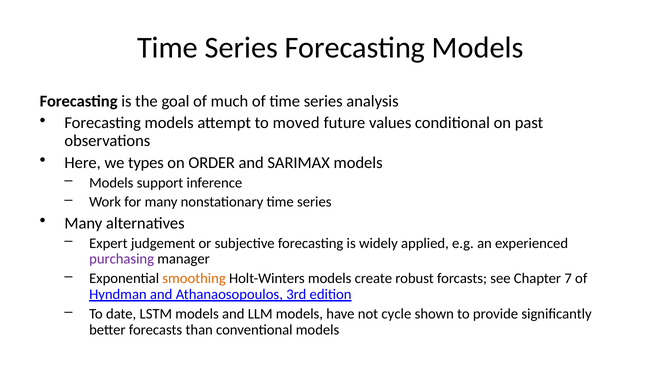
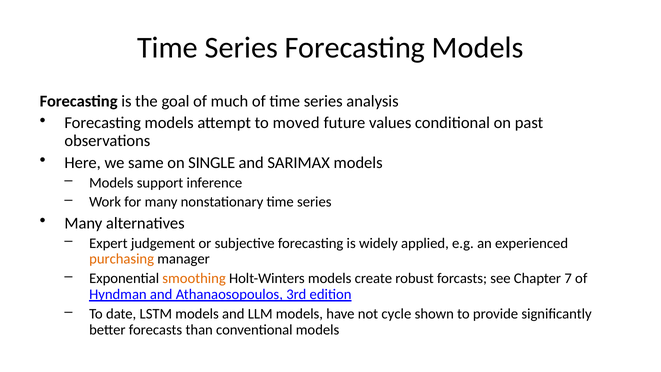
types: types -> same (146, 163)
ORDER: ORDER -> SINGLE (212, 163)
purchasing colour: purple -> orange (122, 259)
